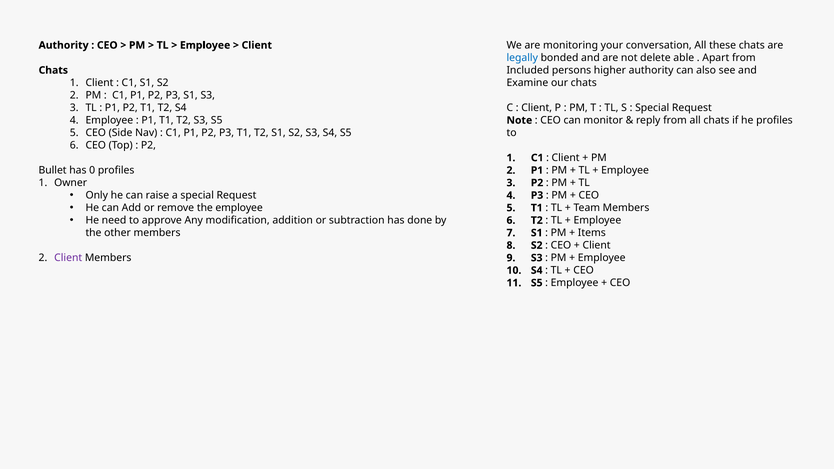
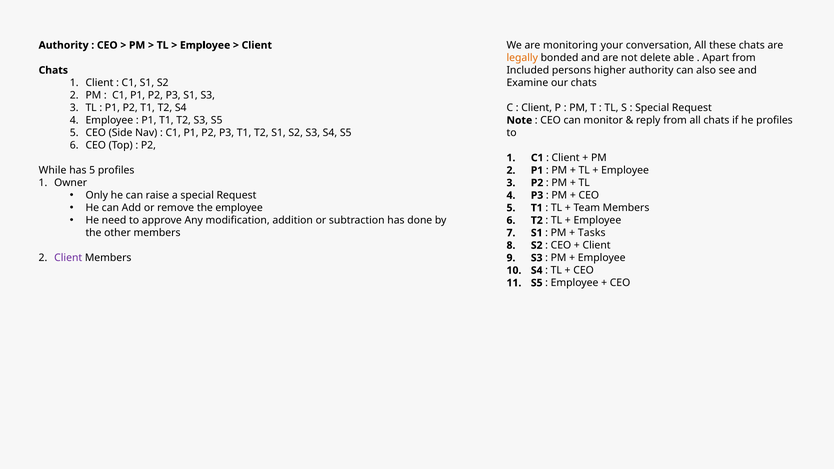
legally colour: blue -> orange (522, 58)
Bullet: Bullet -> While (53, 170)
has 0: 0 -> 5 (92, 170)
Items: Items -> Tasks (592, 233)
